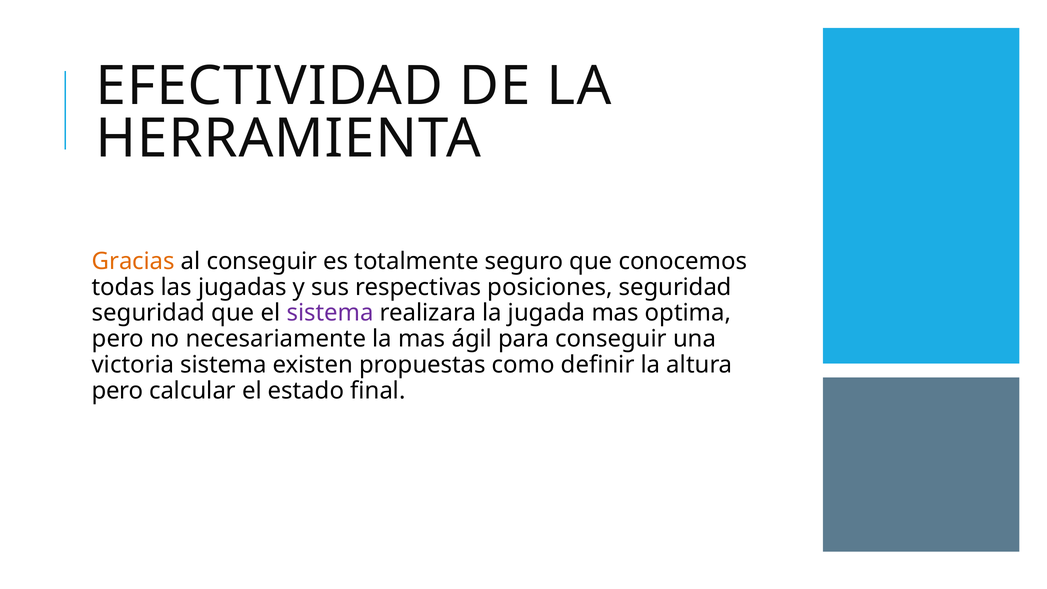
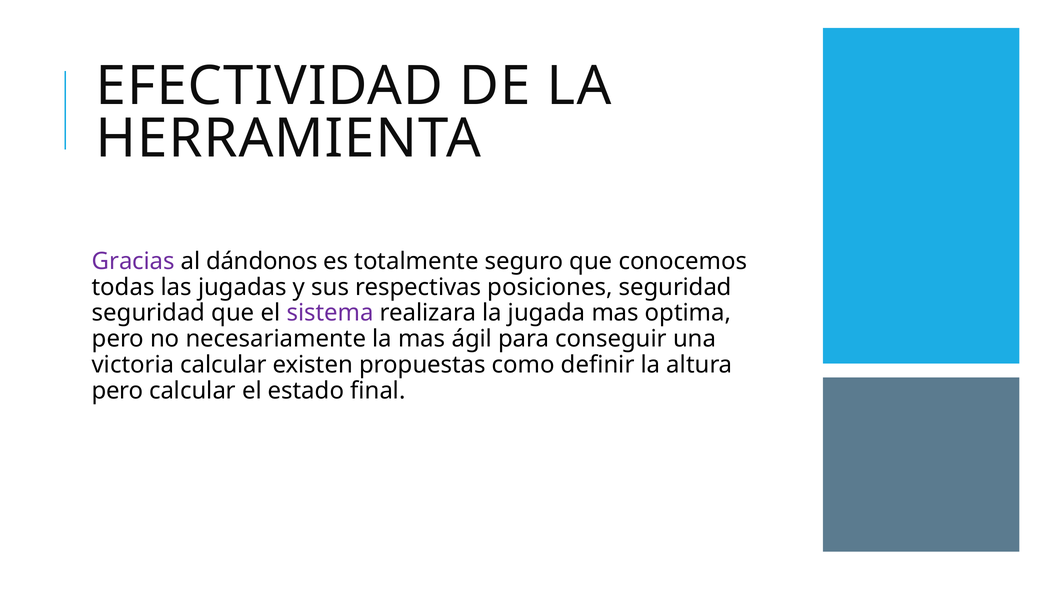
Gracias colour: orange -> purple (133, 261)
al conseguir: conseguir -> dándonos (262, 261)
victoria sistema: sistema -> calcular (223, 365)
